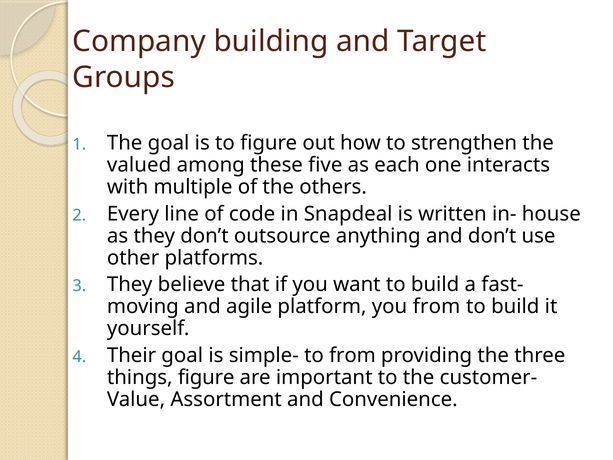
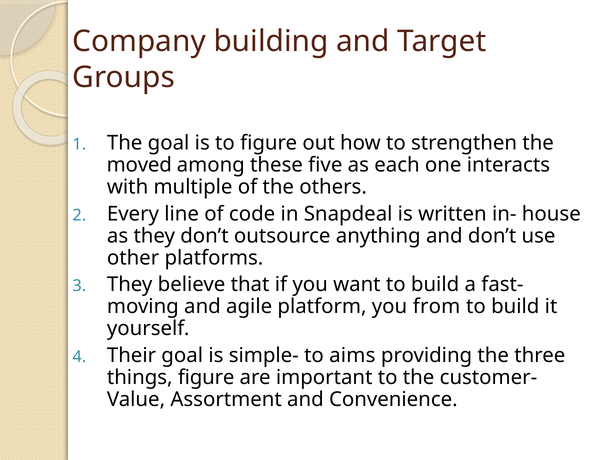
valued: valued -> moved (139, 165)
to from: from -> aims (352, 355)
